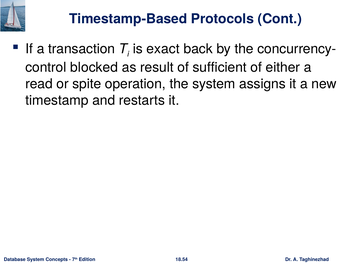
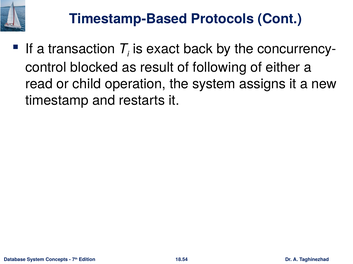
sufficient: sufficient -> following (220, 68)
spite: spite -> child (87, 84)
